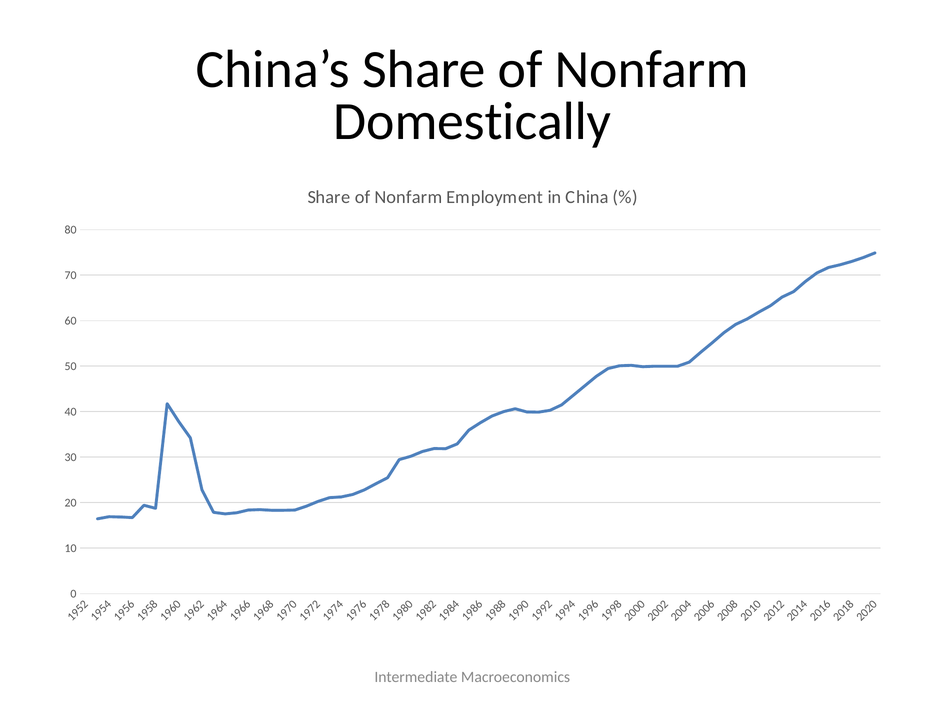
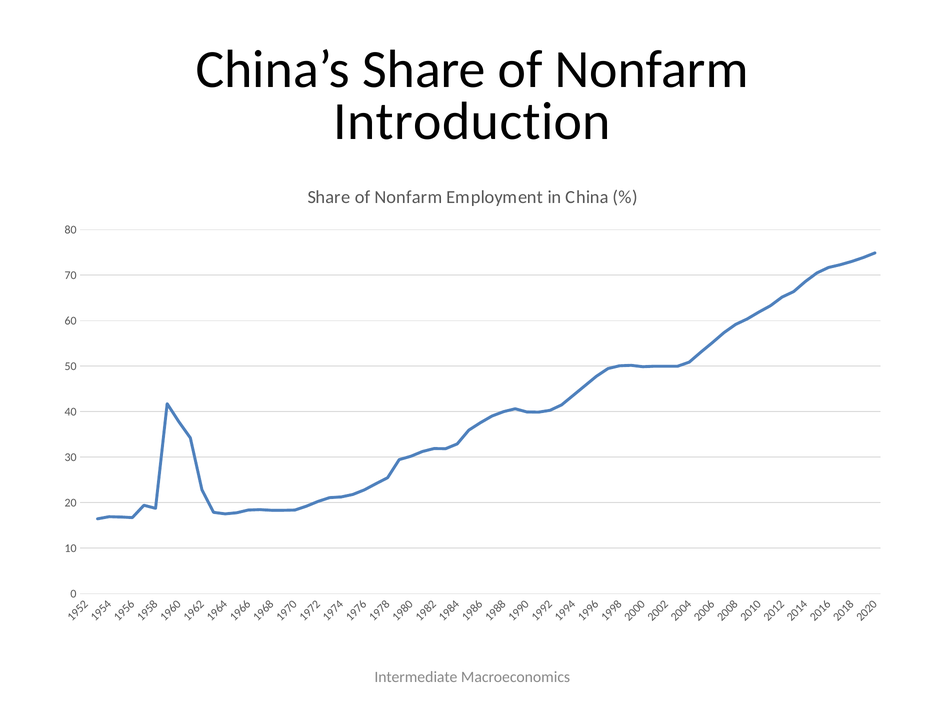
Domestically: Domestically -> Introduction (472, 121)
